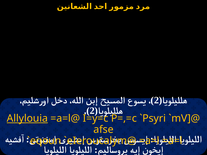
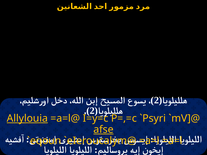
afse underline: none -> present (104, 130)
